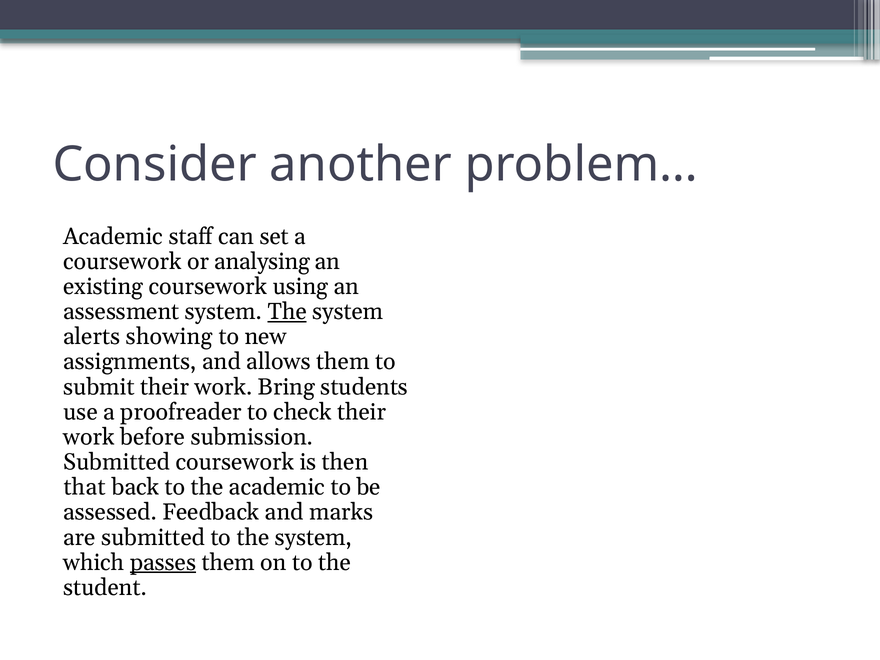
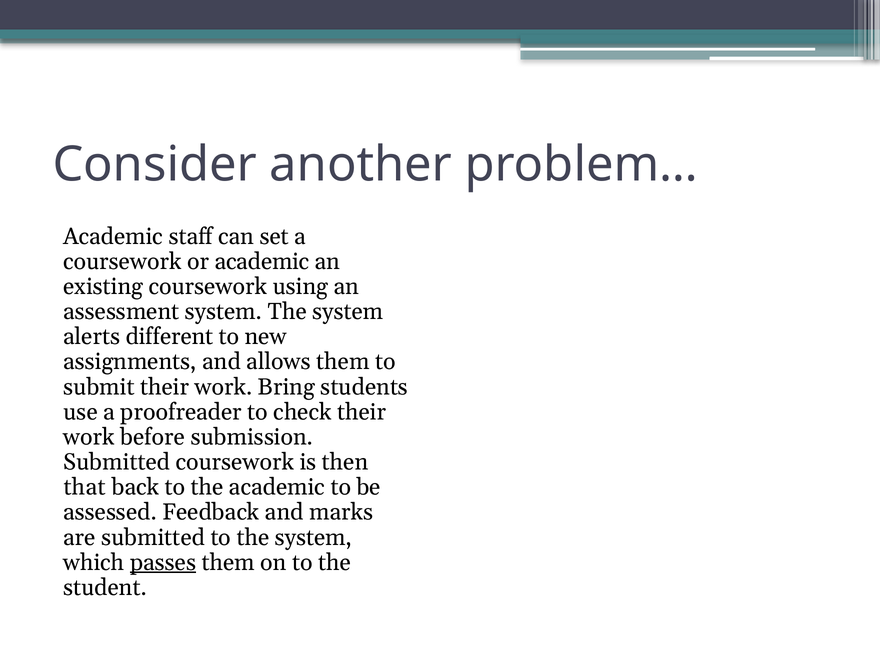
or analysing: analysing -> academic (262, 261)
The underline: present -> none (287, 312)
showing: showing -> different (169, 337)
